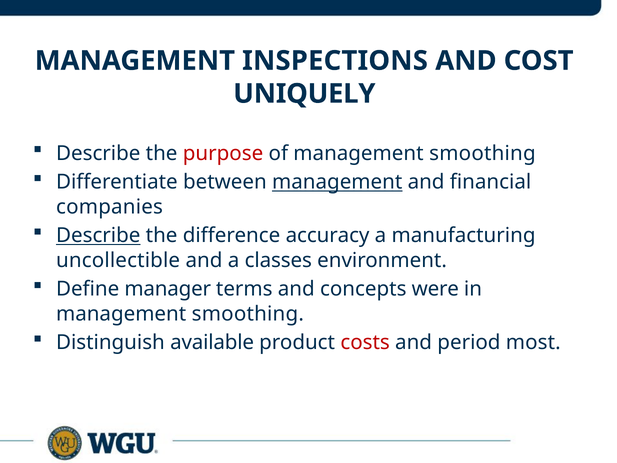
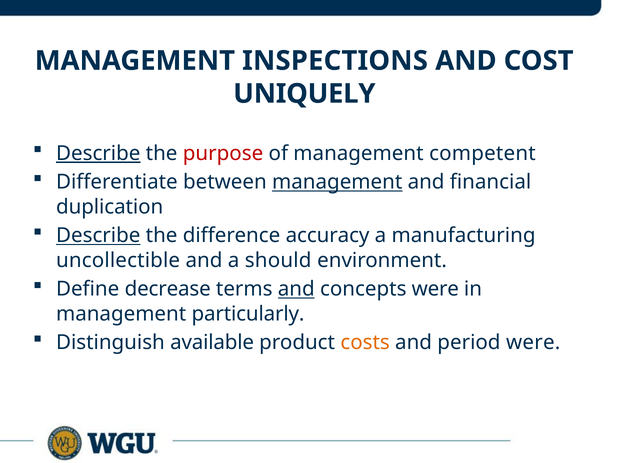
Describe underline: none -> present (98, 153)
of management smoothing: smoothing -> competent (482, 153)
companies: companies -> duplication (110, 207)
classes: classes -> should (278, 260)
manager: manager -> decrease (168, 289)
and underline: none -> present (296, 289)
smoothing: smoothing -> particularly (248, 314)
costs colour: red -> orange (365, 342)
period most: most -> were (533, 342)
